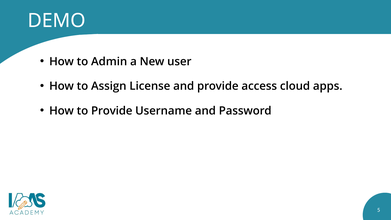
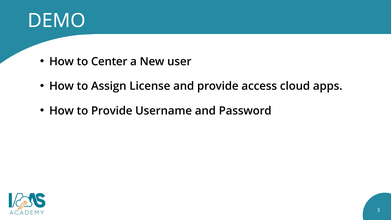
Admin: Admin -> Center (109, 62)
